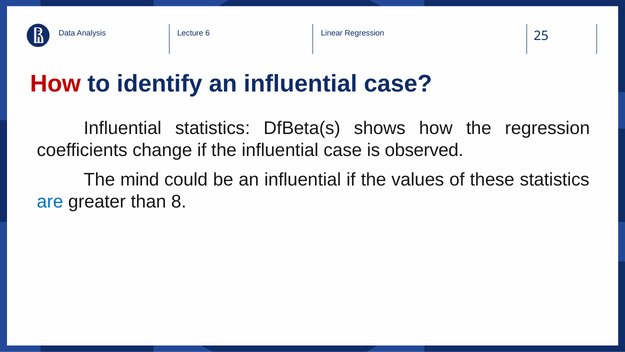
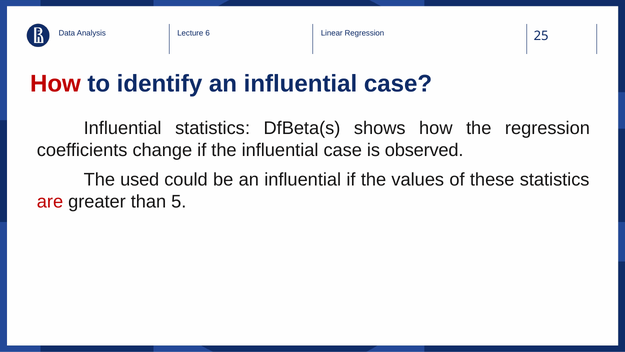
mind: mind -> used (140, 180)
are colour: blue -> red (50, 201)
8: 8 -> 5 (179, 201)
